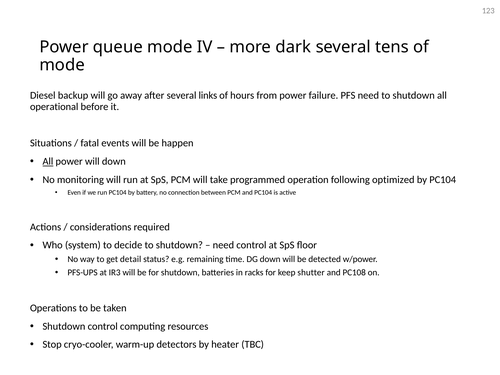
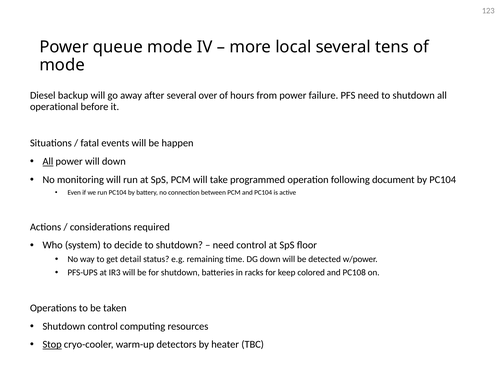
dark: dark -> local (293, 47)
links: links -> over (208, 96)
optimized: optimized -> document (393, 180)
shutter: shutter -> colored (311, 272)
Stop underline: none -> present (52, 344)
